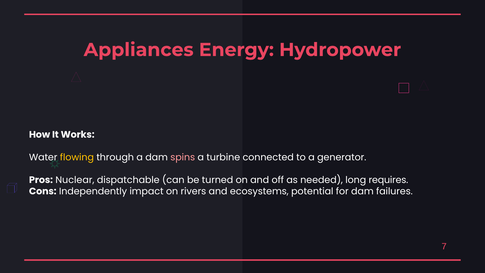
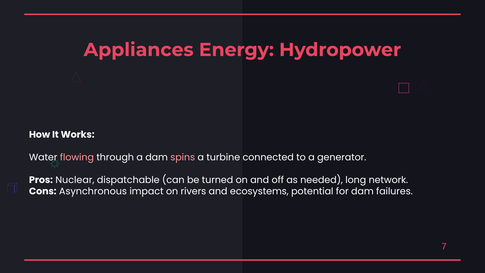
flowing colour: yellow -> pink (77, 157)
requires: requires -> network (388, 180)
Independently: Independently -> Asynchronous (93, 191)
